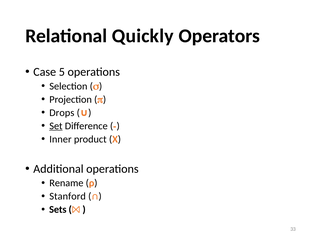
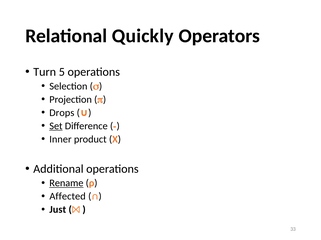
Case: Case -> Turn (45, 72)
Rename underline: none -> present (66, 184)
Stanford: Stanford -> Affected (68, 197)
Sets: Sets -> Just (58, 210)
